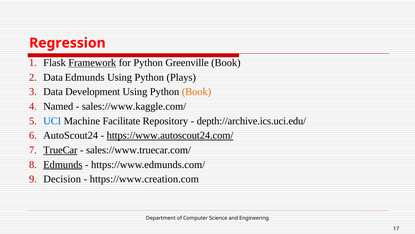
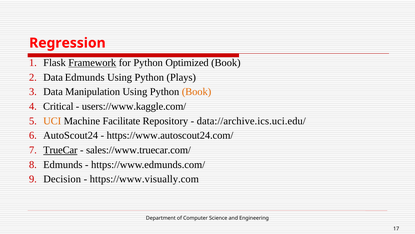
Greenville: Greenville -> Optimized (187, 63)
Development: Development -> Manipulation (93, 92)
Named: Named -> Critical (58, 106)
sales://www.kaggle.com/: sales://www.kaggle.com/ -> users://www.kaggle.com/ (134, 106)
UCI colour: blue -> orange (52, 121)
depth://archive.ics.uci.edu/: depth://archive.ics.uci.edu/ -> data://archive.ics.uci.edu/ (251, 121)
https://www.autoscout24.com/ underline: present -> none (170, 135)
Edmunds underline: present -> none (63, 164)
https://www.creation.com: https://www.creation.com -> https://www.visually.com (144, 179)
